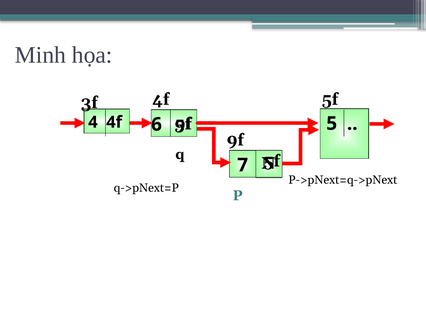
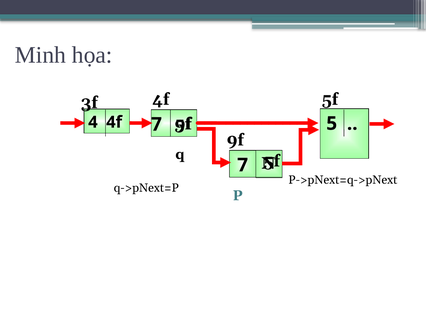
4f 6: 6 -> 7 (156, 124)
